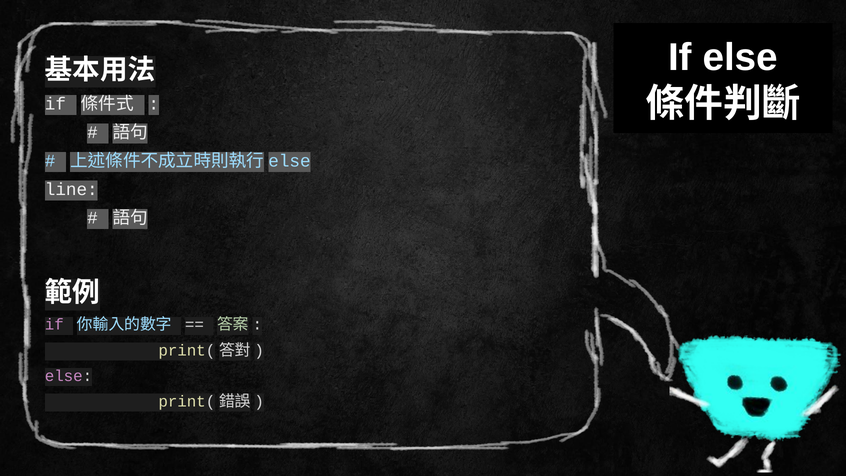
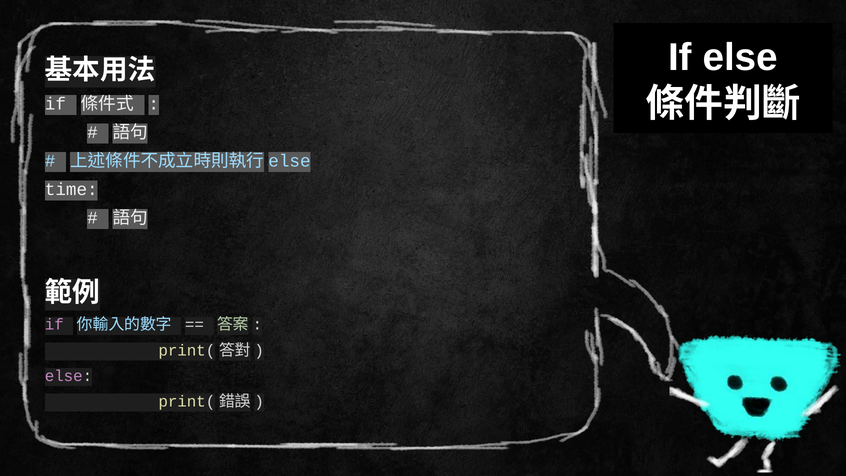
line: line -> time (71, 189)
